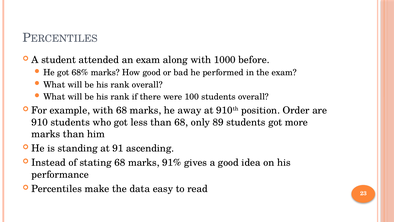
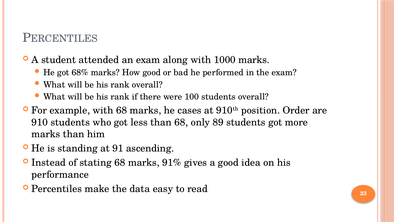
1000 before: before -> marks (254, 60)
away: away -> cases (190, 110)
